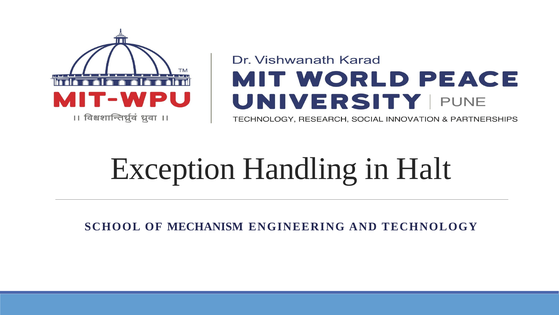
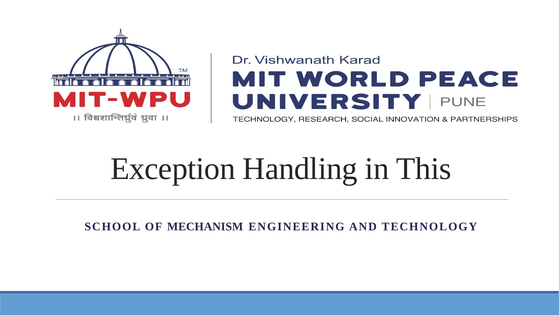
Halt: Halt -> This (424, 168)
